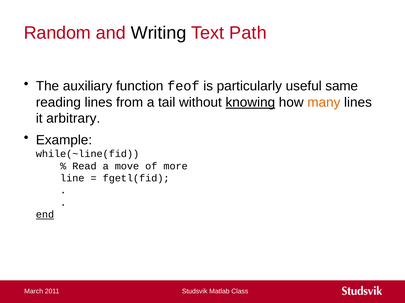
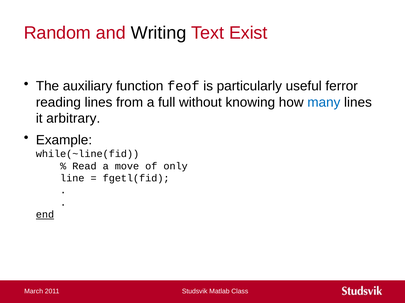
Path: Path -> Exist (248, 33)
same: same -> ferror (342, 86)
tail: tail -> full (167, 103)
knowing underline: present -> none (250, 103)
many colour: orange -> blue (324, 103)
more: more -> only (176, 166)
